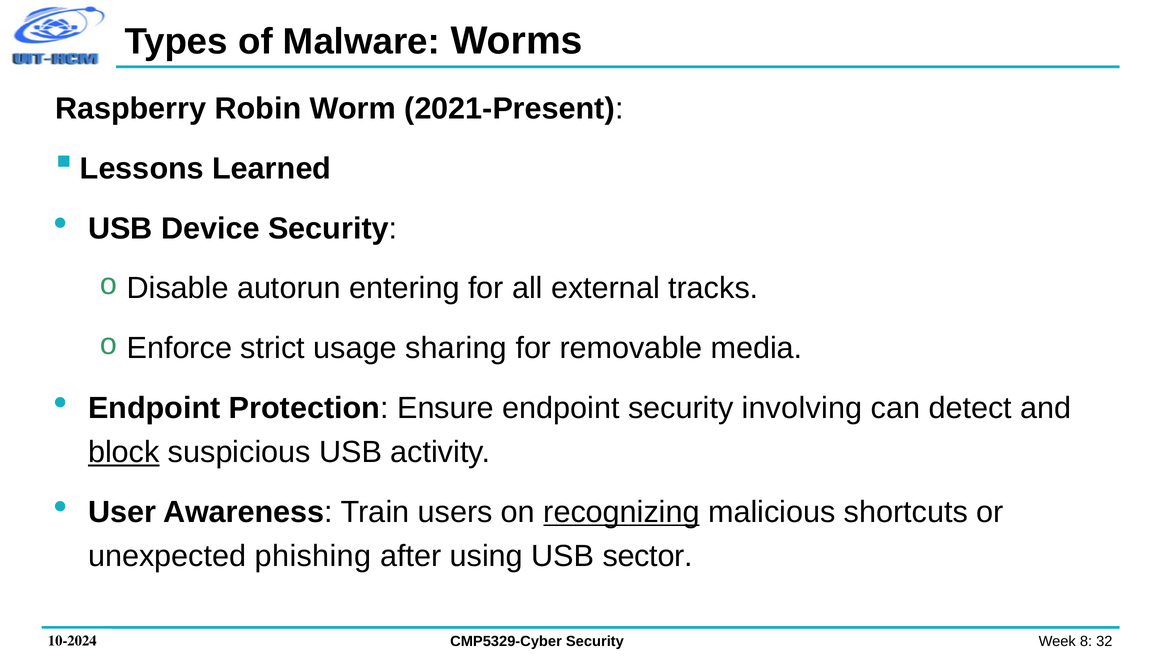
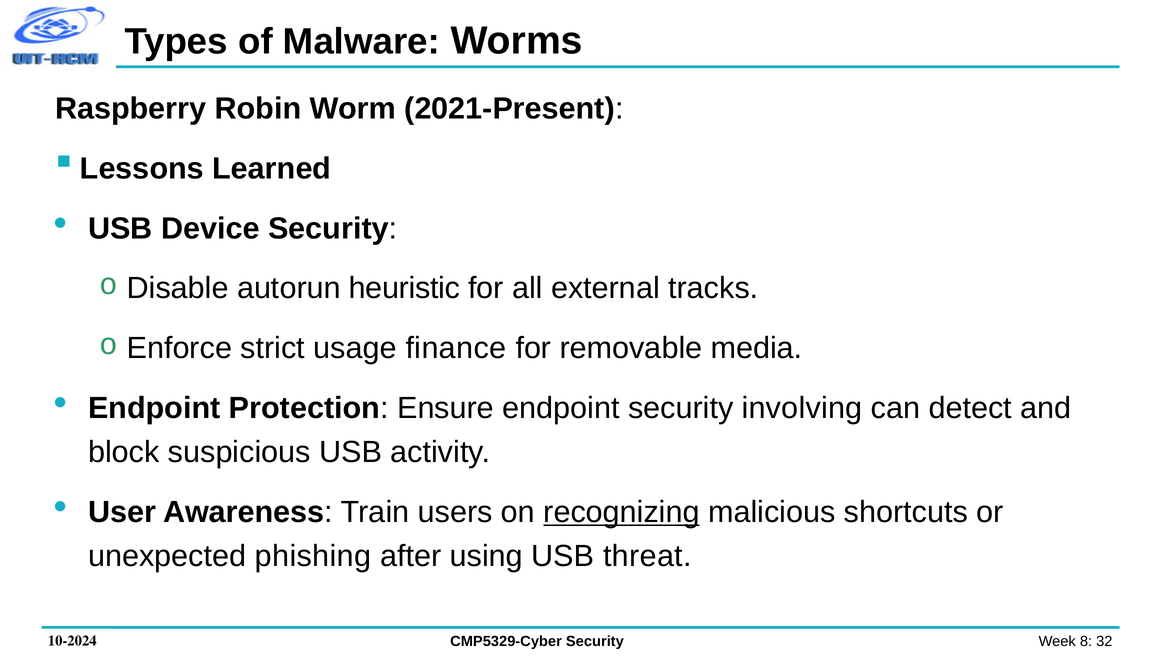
entering: entering -> heuristic (404, 289)
sharing: sharing -> finance (456, 349)
block underline: present -> none (124, 453)
sector: sector -> threat (647, 557)
